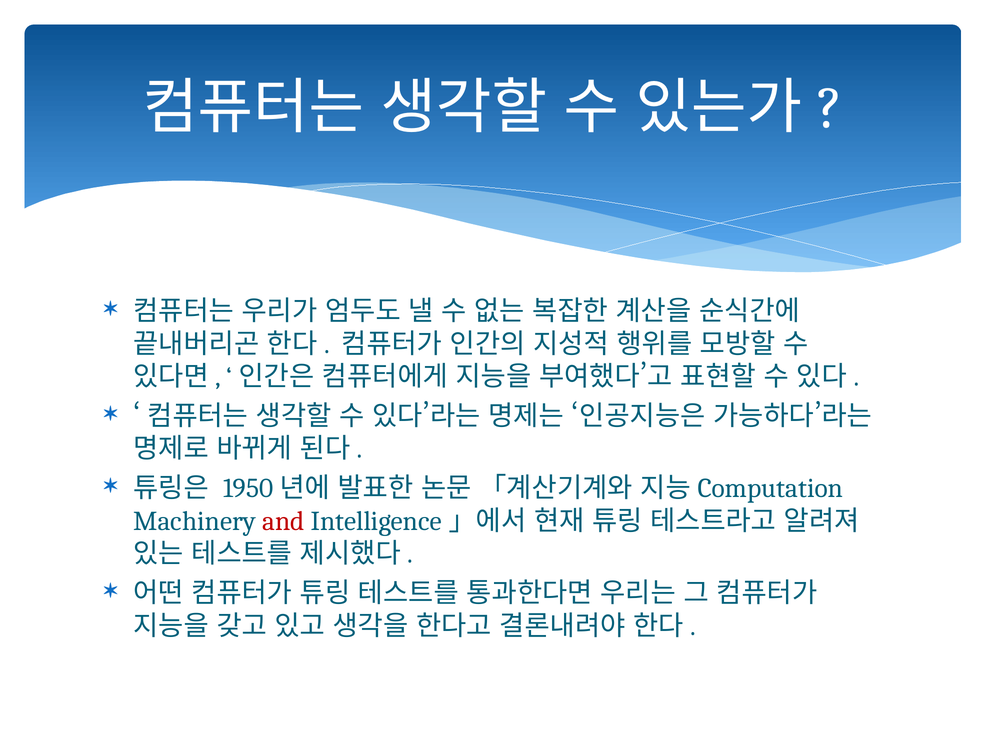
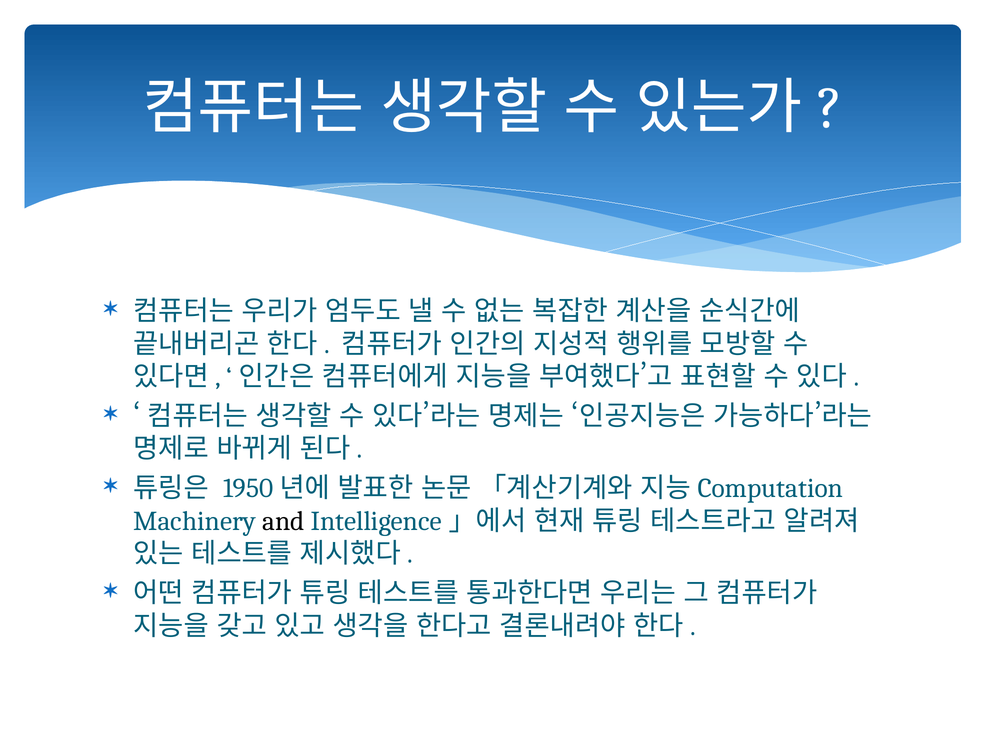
and colour: red -> black (283, 522)
